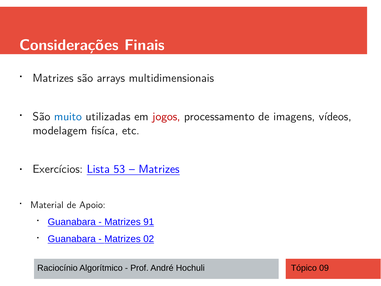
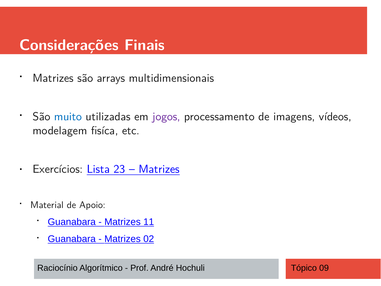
jogos colour: red -> purple (166, 117)
53: 53 -> 23 (119, 169)
91: 91 -> 11 (149, 222)
